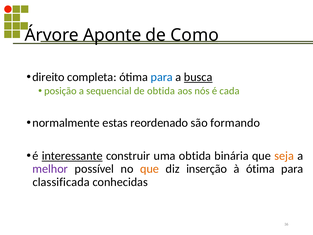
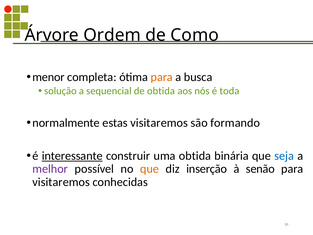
Aponte: Aponte -> Ordem (112, 35)
direito: direito -> menor (49, 77)
para colour: blue -> orange (162, 77)
busca underline: present -> none (198, 77)
posição: posição -> solução (60, 91)
cada: cada -> toda (229, 91)
estas reordenado: reordenado -> visitaremos (159, 123)
seja colour: orange -> blue (284, 156)
à ótima: ótima -> senão (260, 169)
classificada: classificada -> visitaremos (61, 182)
